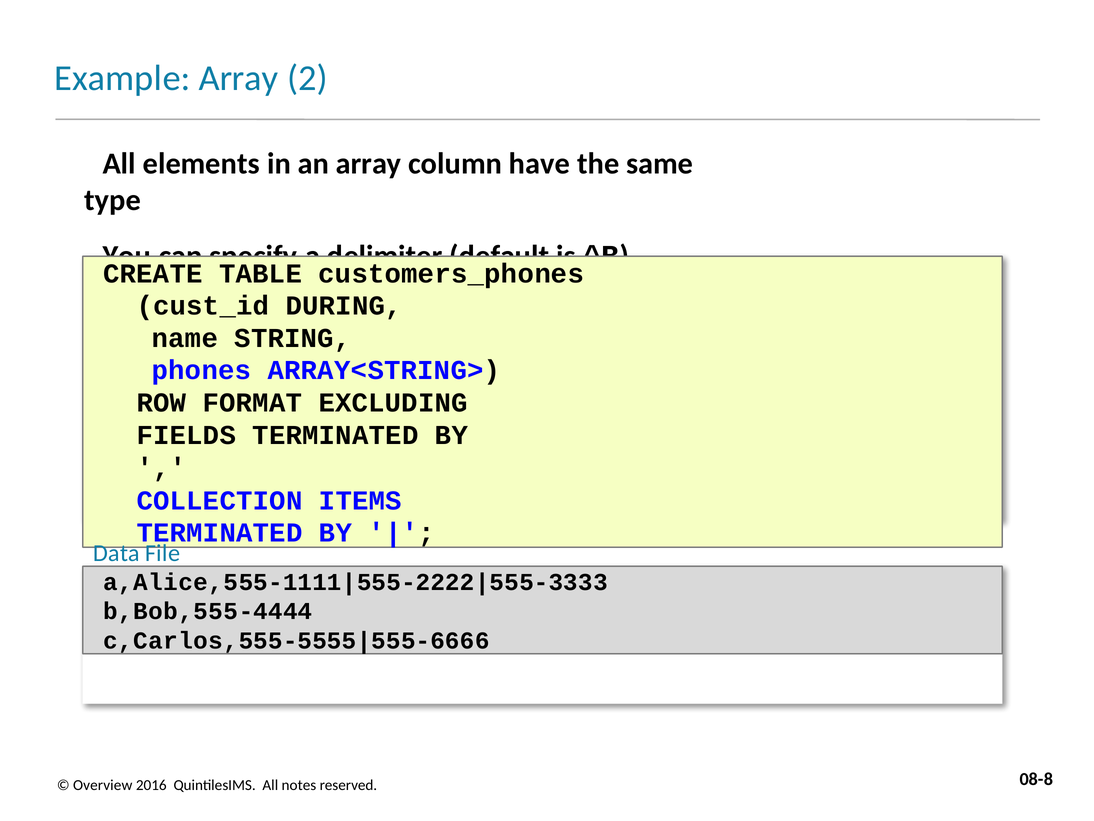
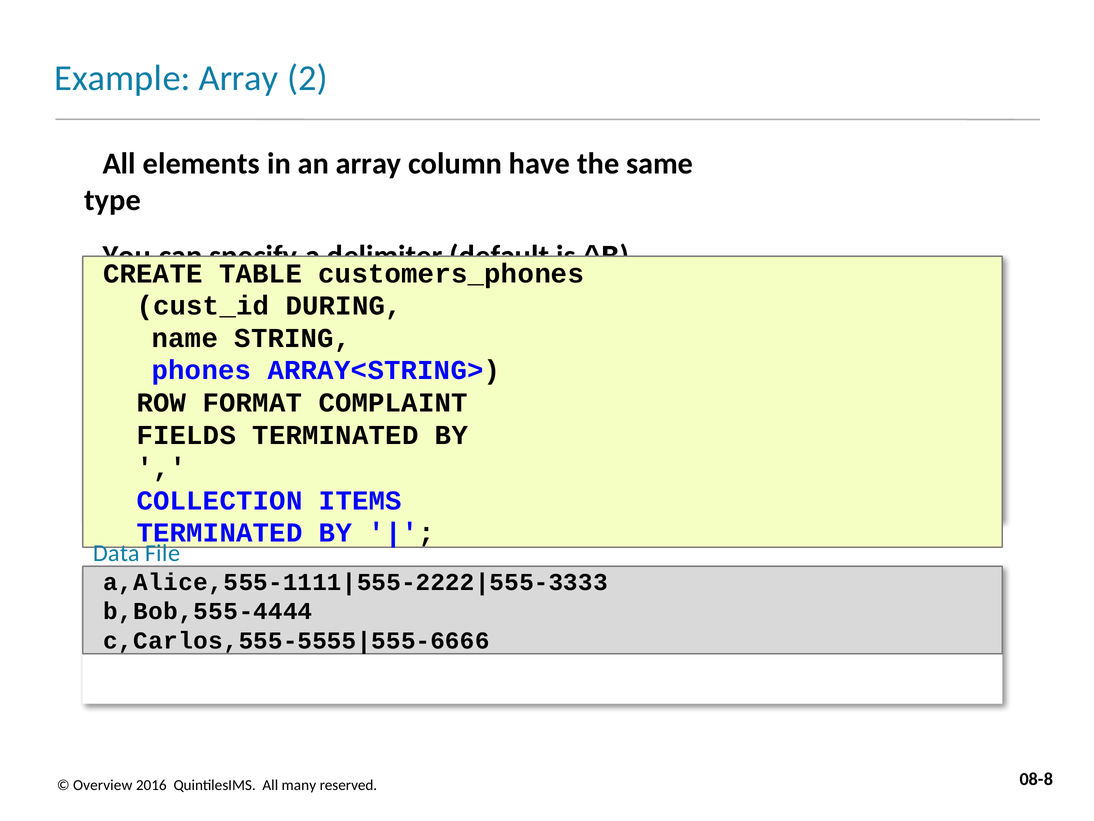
EXCLUDING: EXCLUDING -> COMPLAINT (393, 403)
notes: notes -> many (299, 785)
